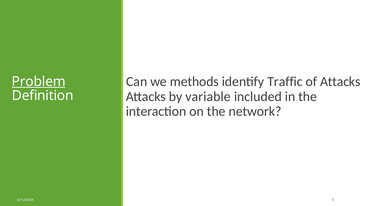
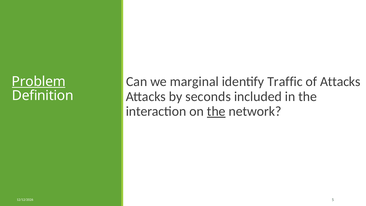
methods: methods -> marginal (194, 82)
variable: variable -> seconds (208, 96)
the underline: none -> present (216, 111)
